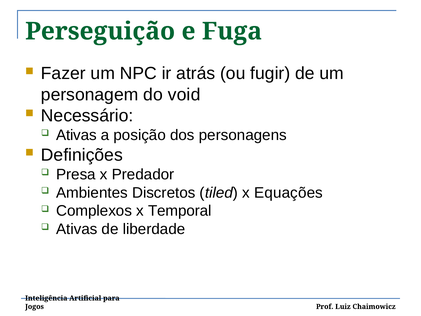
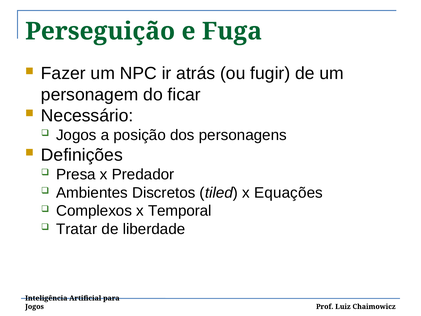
void: void -> ficar (184, 95)
Ativas: Ativas -> Jogos (76, 135)
Ativas: Ativas -> Tratar (77, 229)
